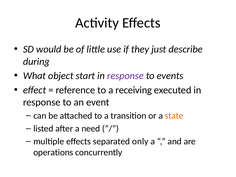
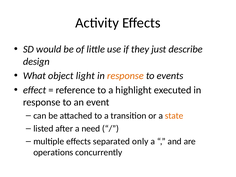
during: during -> design (36, 61)
start: start -> light (85, 76)
response colour: purple -> orange (125, 76)
receiving: receiving -> highlight (134, 90)
